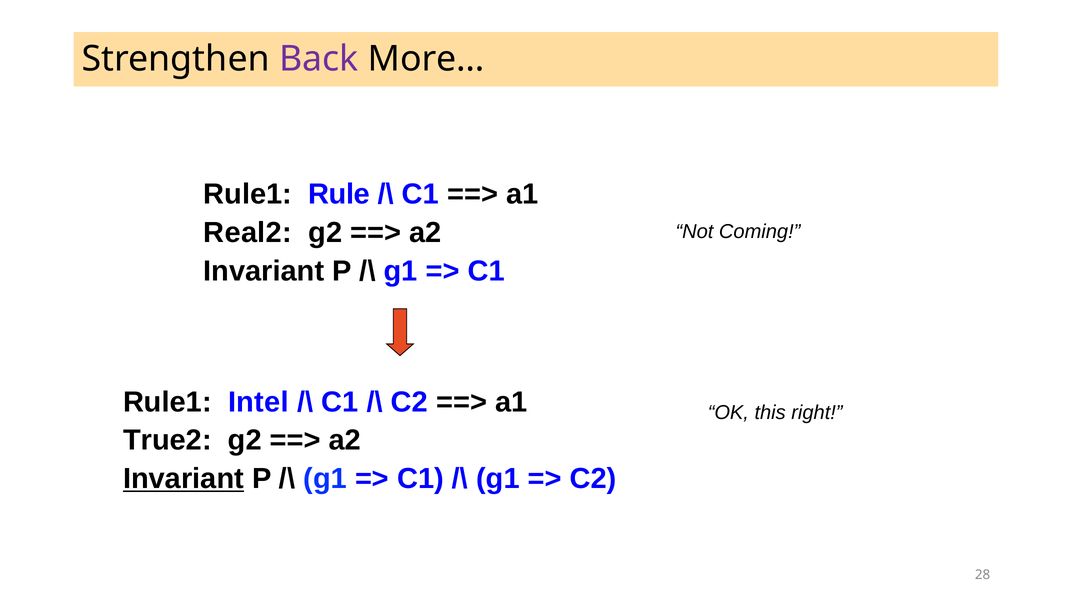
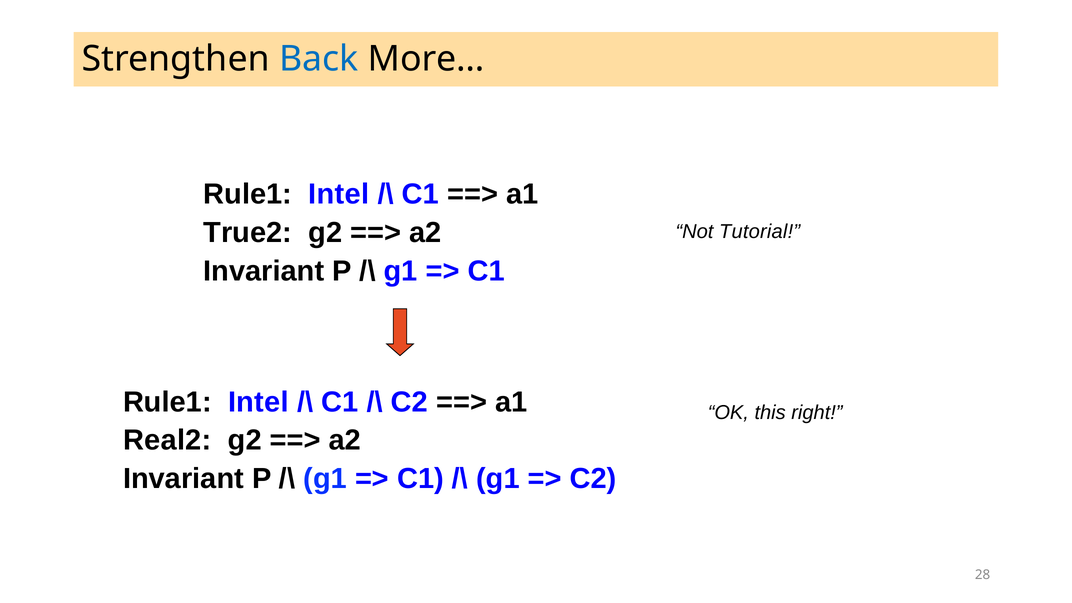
Back colour: purple -> blue (319, 59)
Rule: Rule -> Intel (339, 194)
Real2: Real2 -> True2 (248, 233)
Coming: Coming -> Tutorial (760, 232)
True2: True2 -> Real2 (167, 440)
Invariant underline: present -> none (183, 479)
